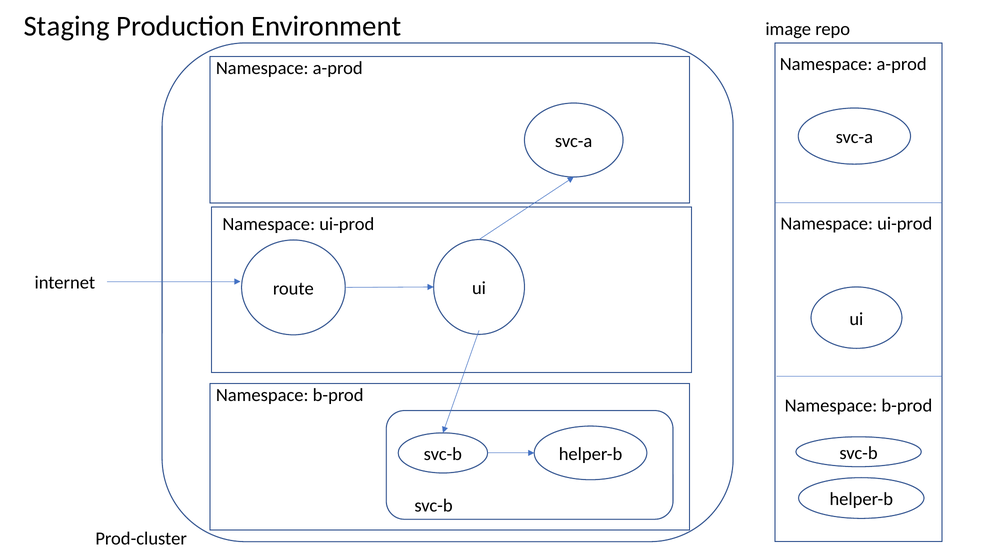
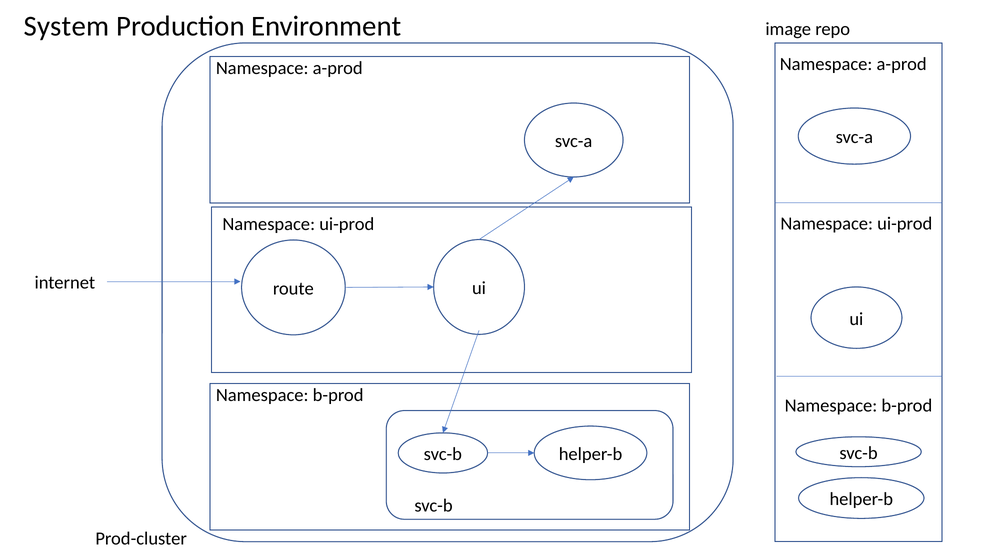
Staging: Staging -> System (67, 26)
